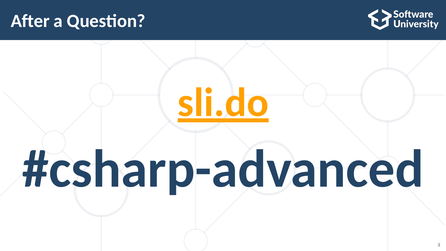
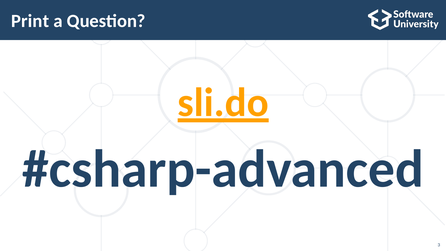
After: After -> Print (30, 21)
